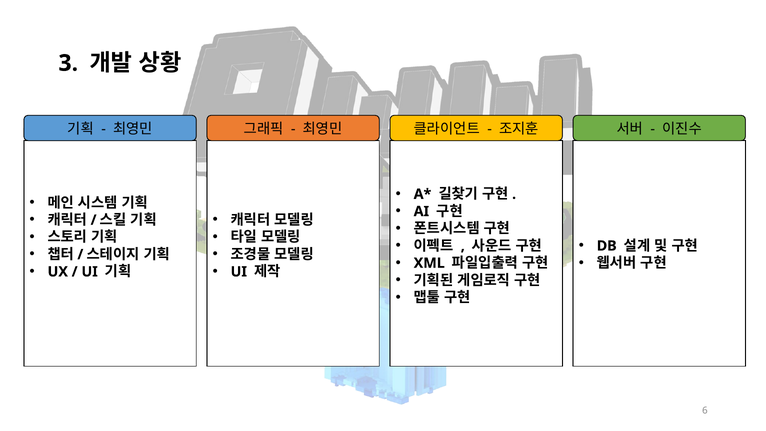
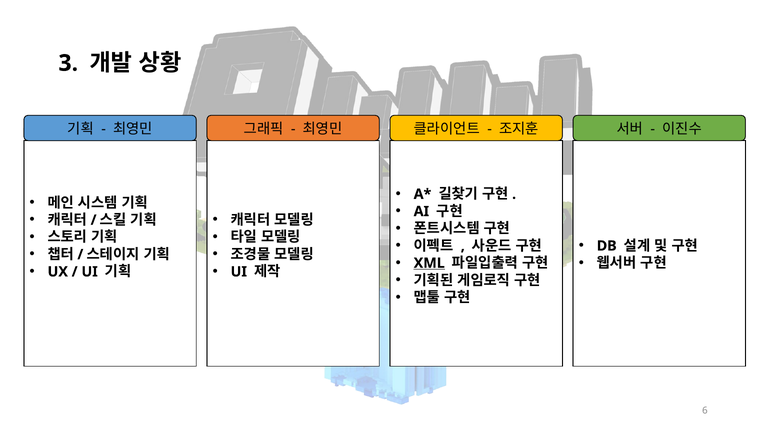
XML underline: none -> present (429, 263)
